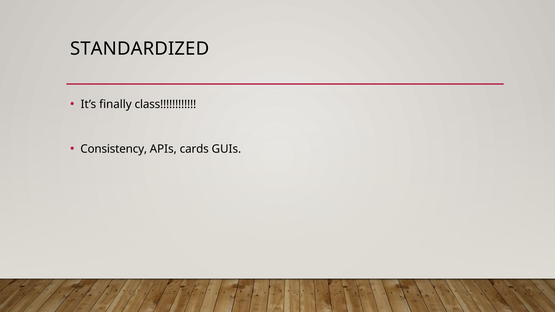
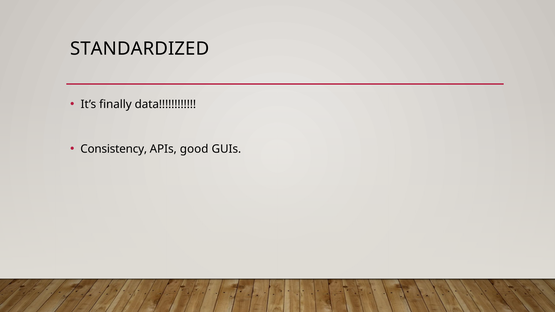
class: class -> data (165, 104)
cards: cards -> good (194, 149)
